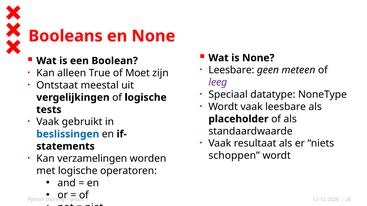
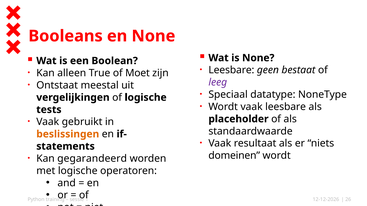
meteen: meteen -> bestaat (298, 70)
beslissingen colour: blue -> orange (68, 134)
schoppen: schoppen -> domeinen (234, 156)
verzamelingen: verzamelingen -> gegarandeerd (92, 159)
